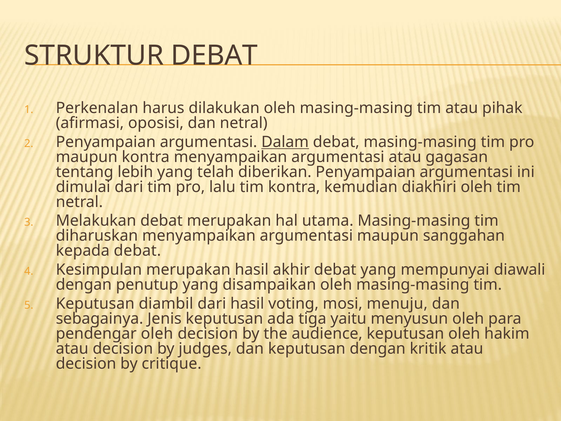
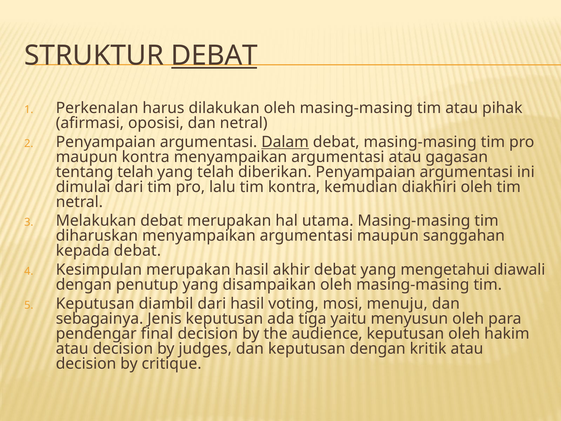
DEBAT underline: none -> present (214, 56)
tentang lebih: lebih -> telah (135, 172)
mempunyai: mempunyai -> mengetahui (445, 270)
pendengar oleh: oleh -> final (157, 333)
